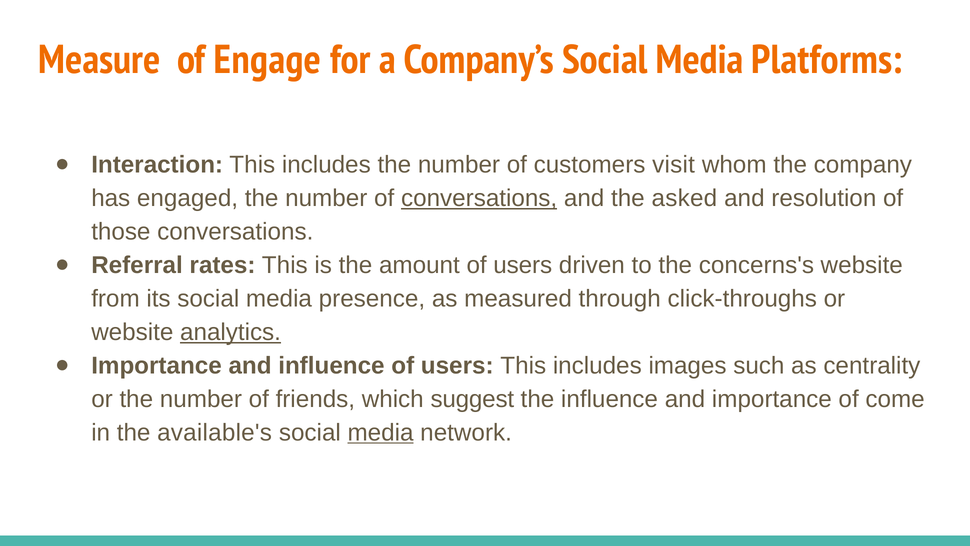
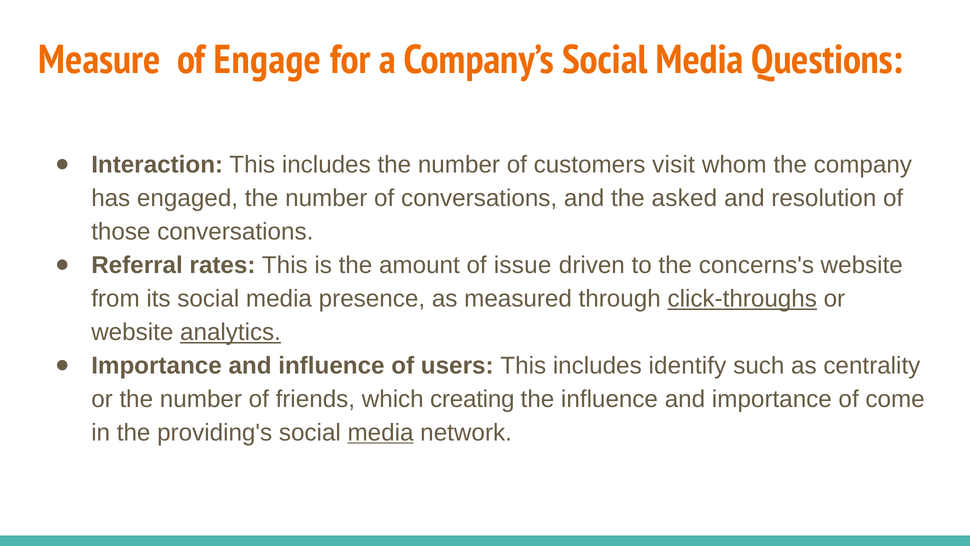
Platforms: Platforms -> Questions (827, 60)
conversations underline: present -> none (479, 198)
amount of users: users -> issue (523, 265)
click-throughs underline: none -> present (742, 298)
images: images -> identify (687, 365)
suggest: suggest -> creating (472, 399)
available's: available's -> providing's (215, 432)
